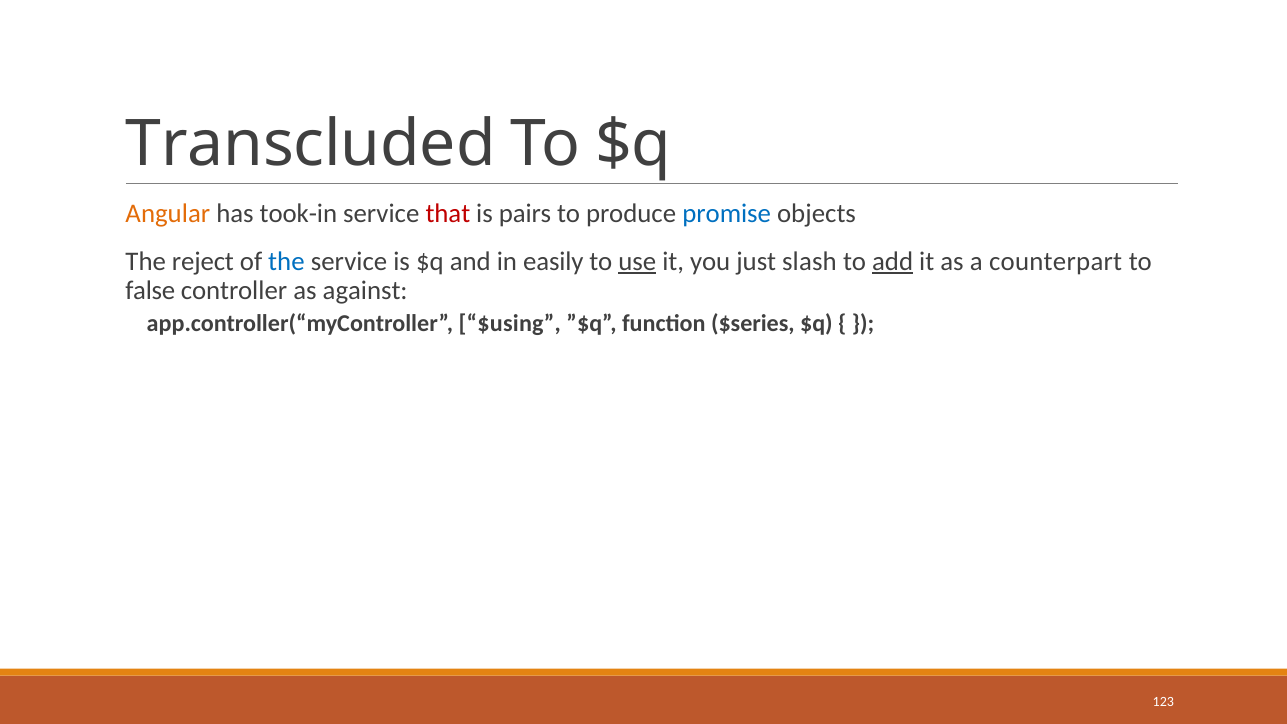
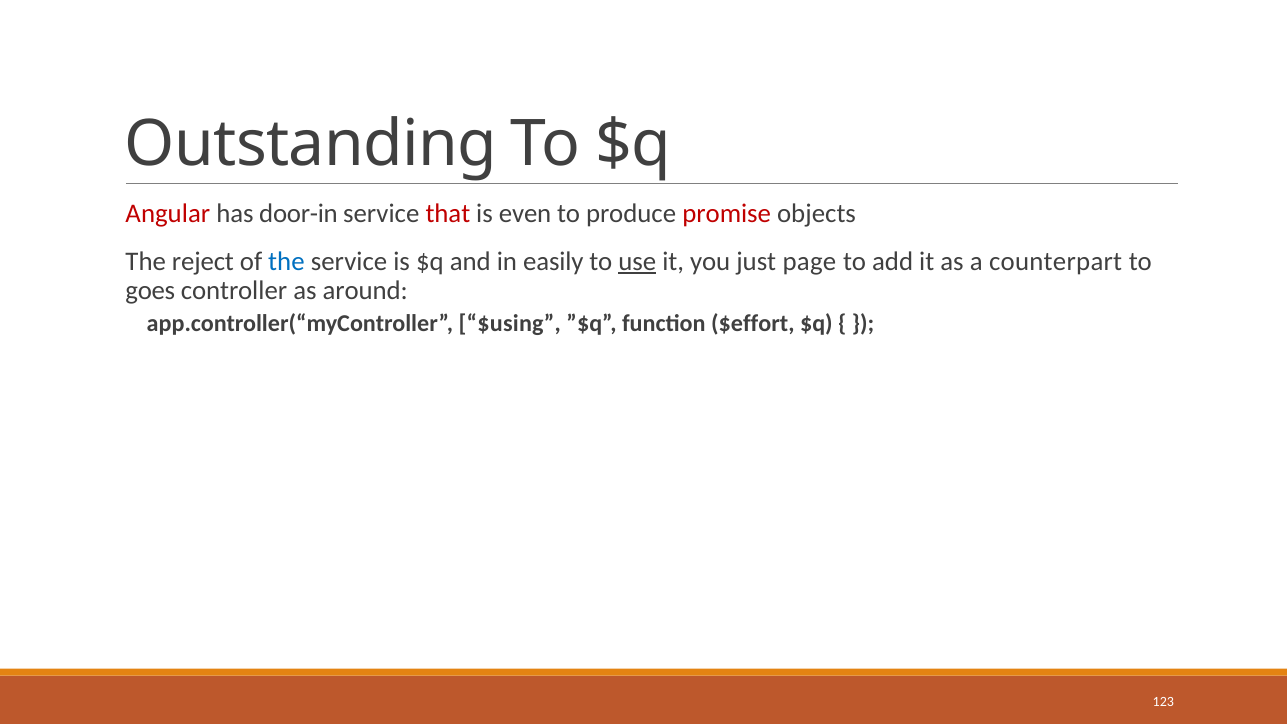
Transcluded: Transcluded -> Outstanding (311, 144)
Angular colour: orange -> red (168, 214)
took-in: took-in -> door-in (299, 214)
pairs: pairs -> even (525, 214)
promise colour: blue -> red (727, 214)
slash: slash -> page (809, 262)
add underline: present -> none (893, 262)
false: false -> goes (150, 291)
against: against -> around (365, 291)
$series: $series -> $effort (753, 324)
